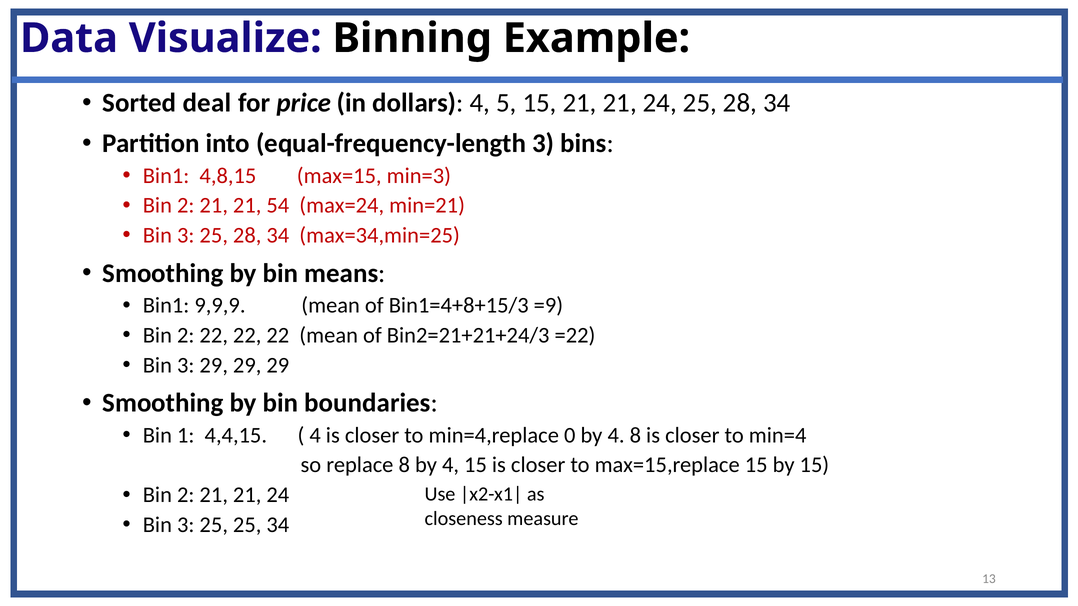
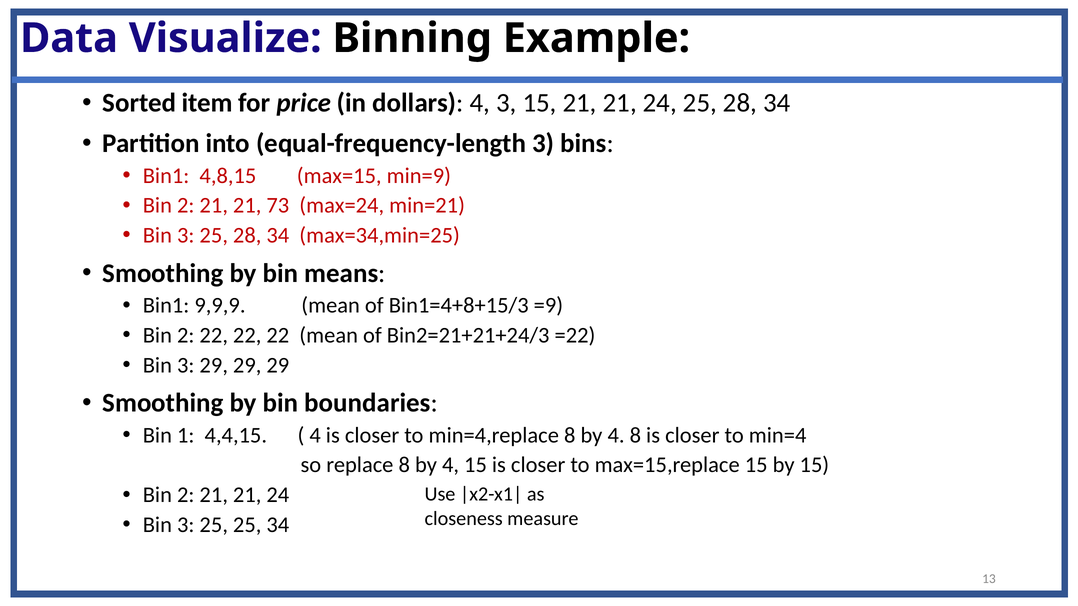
deal: deal -> item (207, 103)
4 5: 5 -> 3 (506, 103)
min=3: min=3 -> min=9 (419, 176)
54: 54 -> 73 (278, 206)
min=4,replace 0: 0 -> 8 (570, 436)
